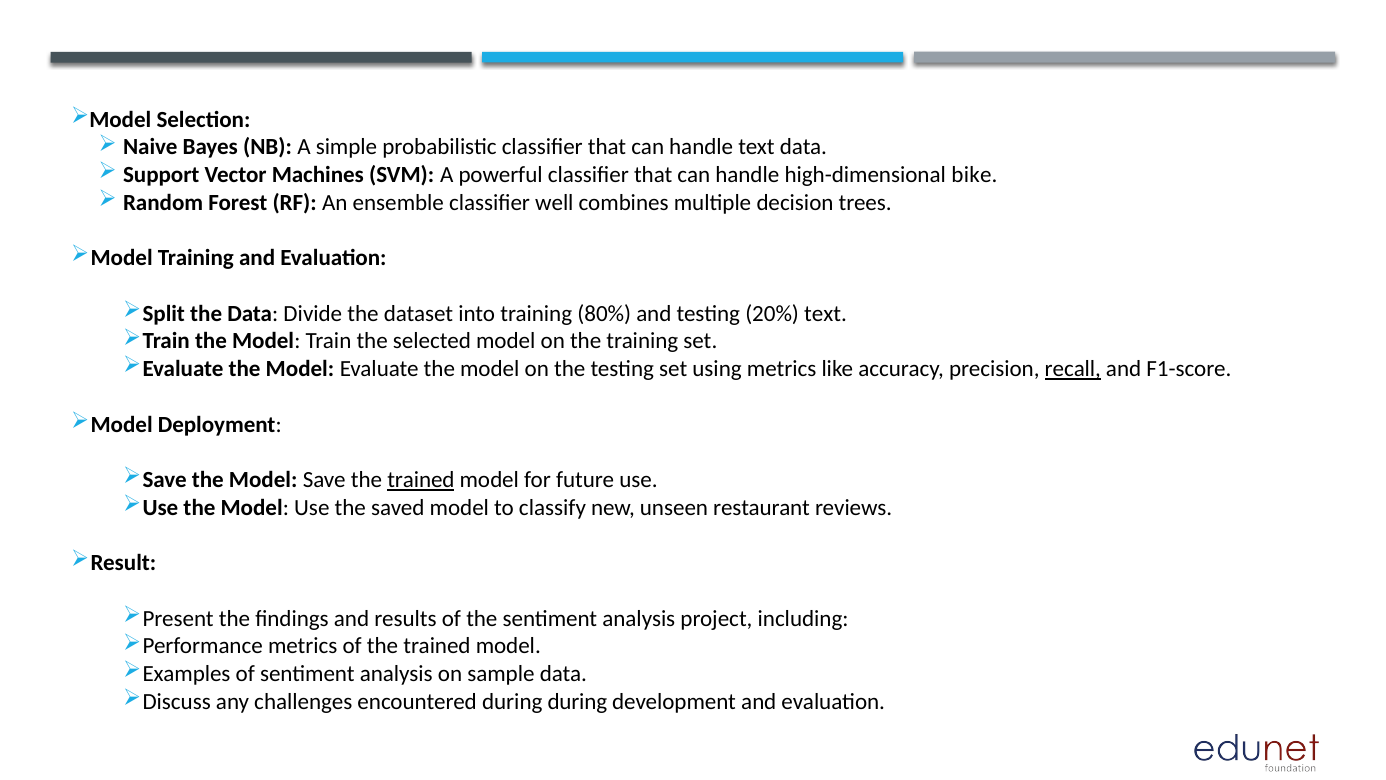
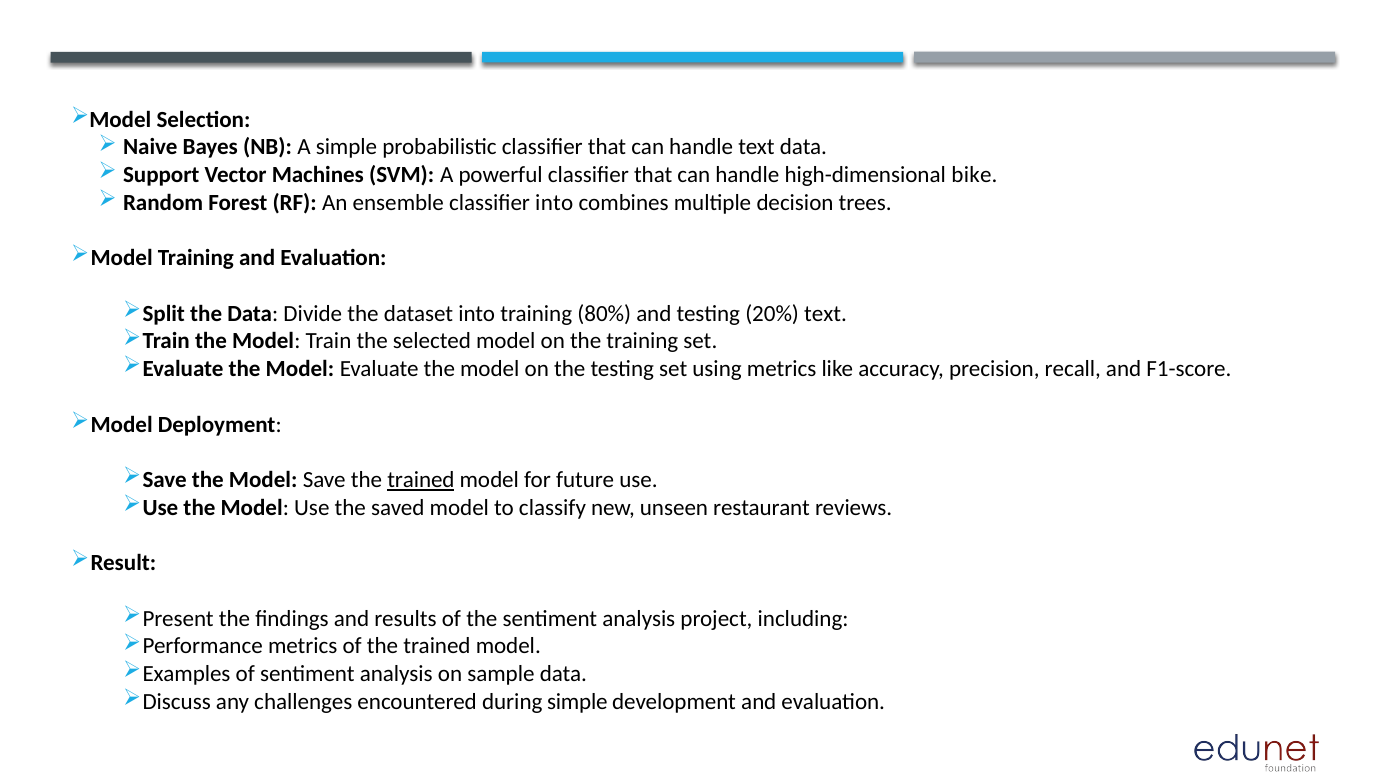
classifier well: well -> into (554, 203)
recall underline: present -> none (1073, 369)
during during: during -> simple (577, 701)
